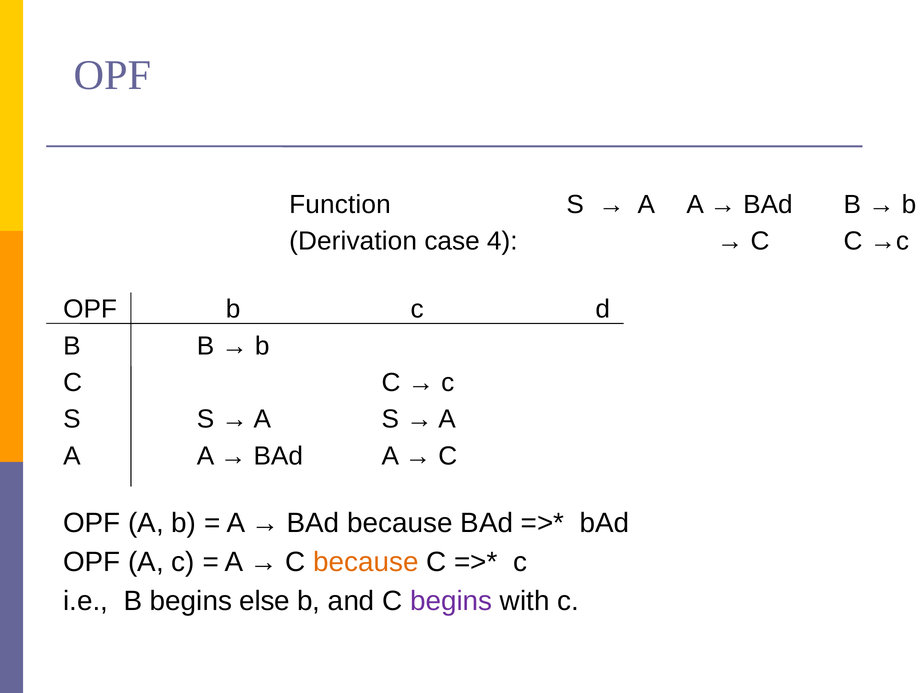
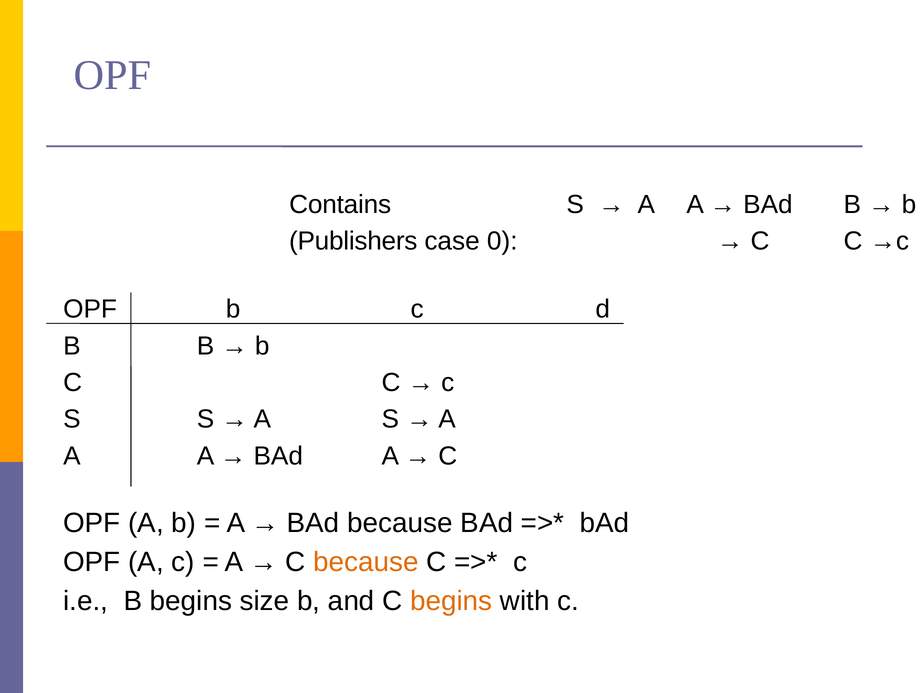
Function: Function -> Contains (340, 205)
Derivation: Derivation -> Publishers (353, 241)
4: 4 -> 0 (502, 241)
else: else -> size (264, 601)
begins colour: purple -> orange (451, 601)
